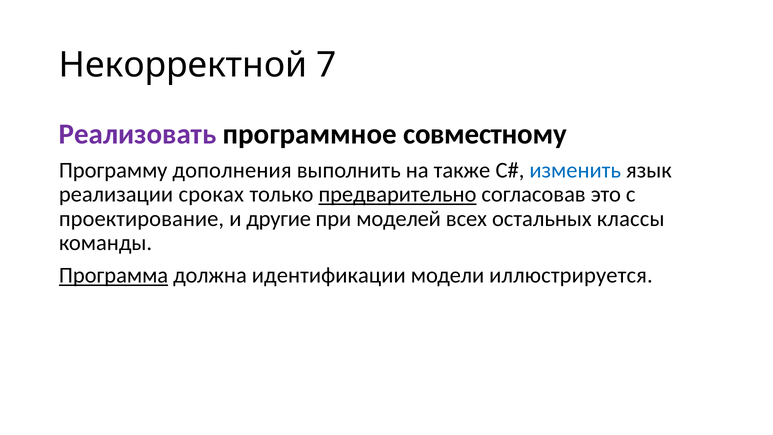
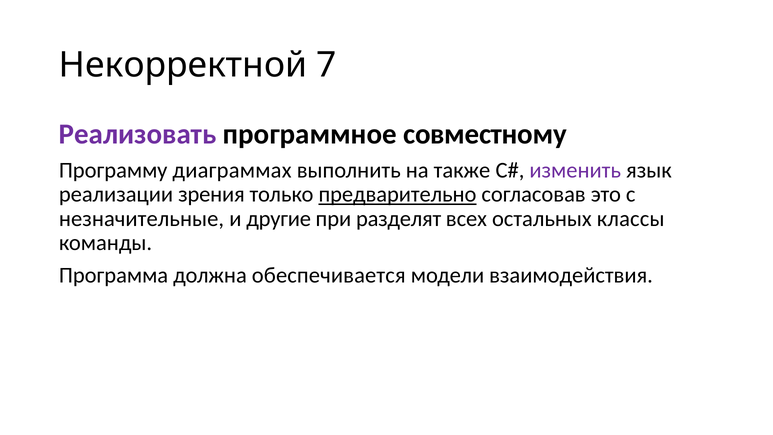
дополнения: дополнения -> диаграммах (232, 170)
изменить colour: blue -> purple (575, 170)
сроках: сроках -> зрения (211, 194)
проектирование: проектирование -> незначительные (142, 219)
моделей: моделей -> разделят (399, 219)
Программа underline: present -> none (114, 275)
идентификации: идентификации -> обеспечивается (329, 275)
иллюстрируется: иллюстрируется -> взаимодействия (571, 275)
